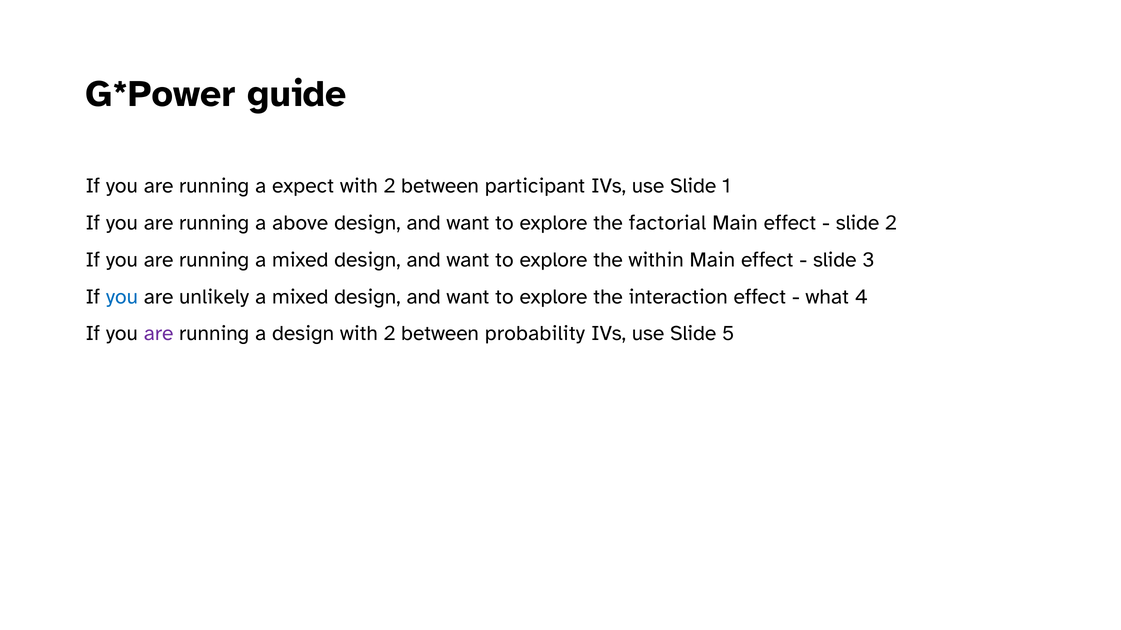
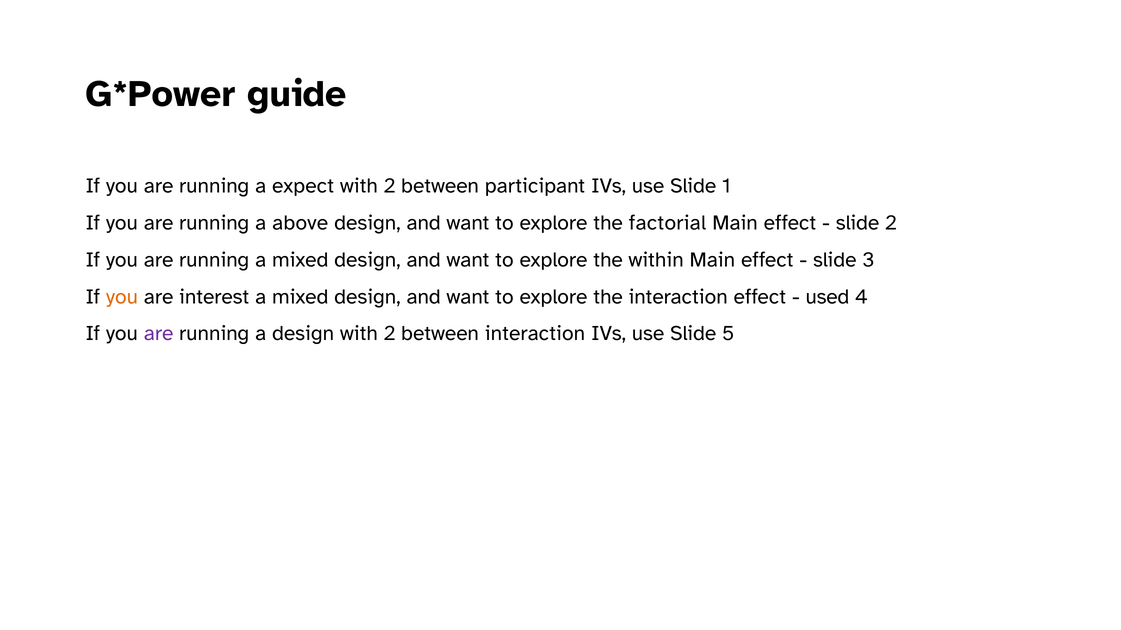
you colour: blue -> orange (122, 297)
unlikely: unlikely -> interest (214, 297)
what: what -> used (827, 297)
between probability: probability -> interaction (535, 334)
